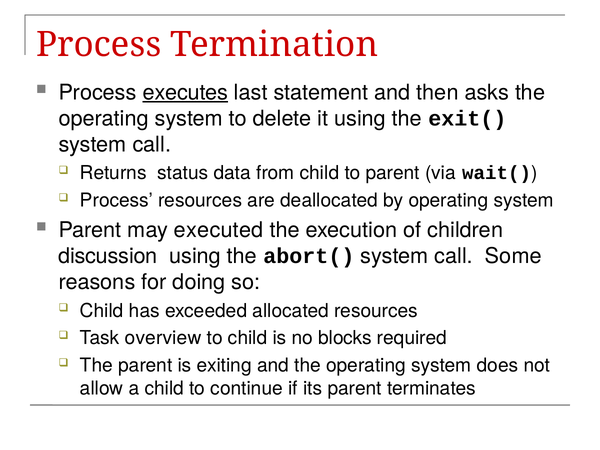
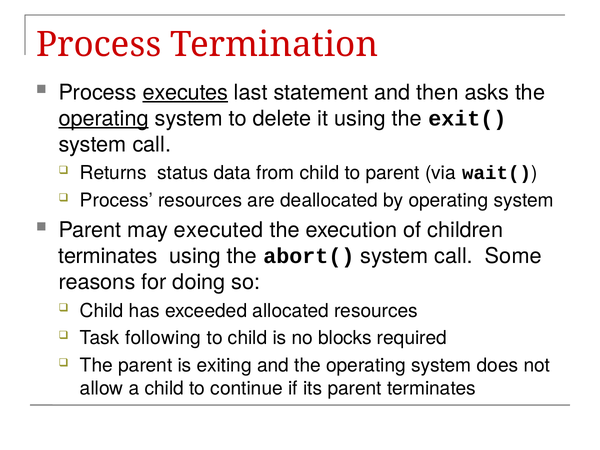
operating underline: none -> present (104, 118)
discussion: discussion -> terminates (108, 256)
overview: overview -> following (163, 338)
